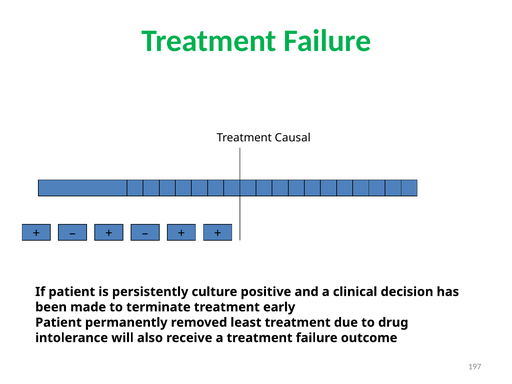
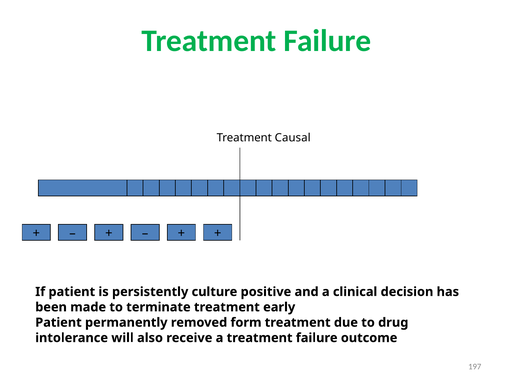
least: least -> form (246, 323)
